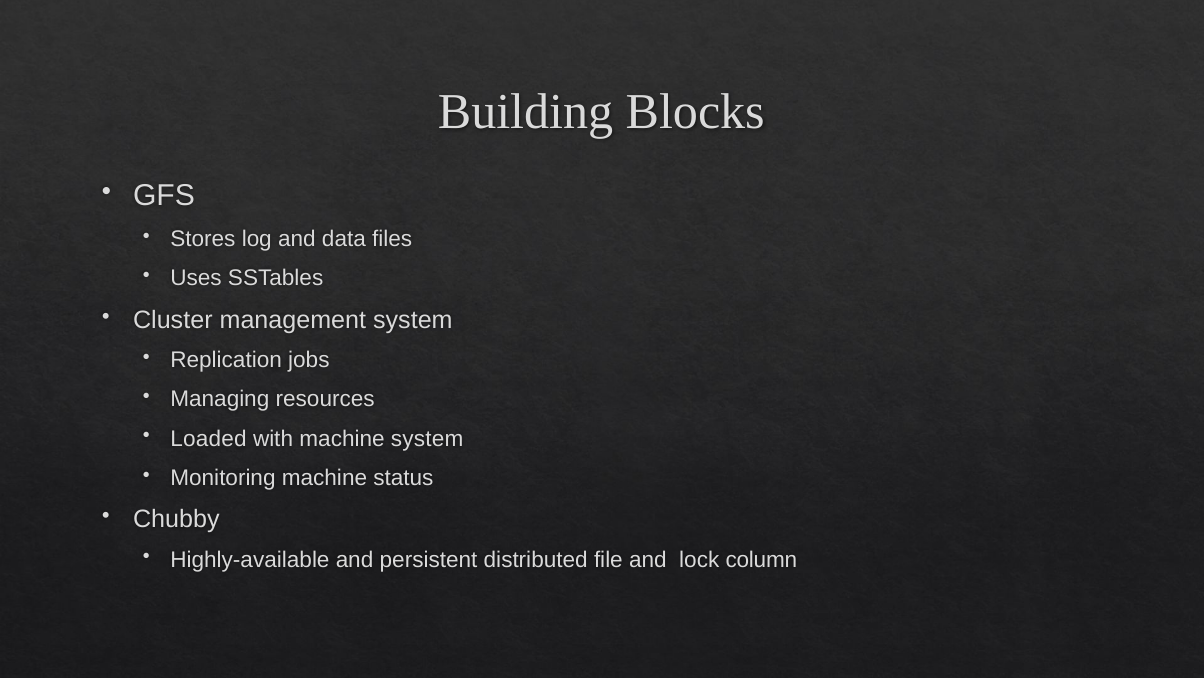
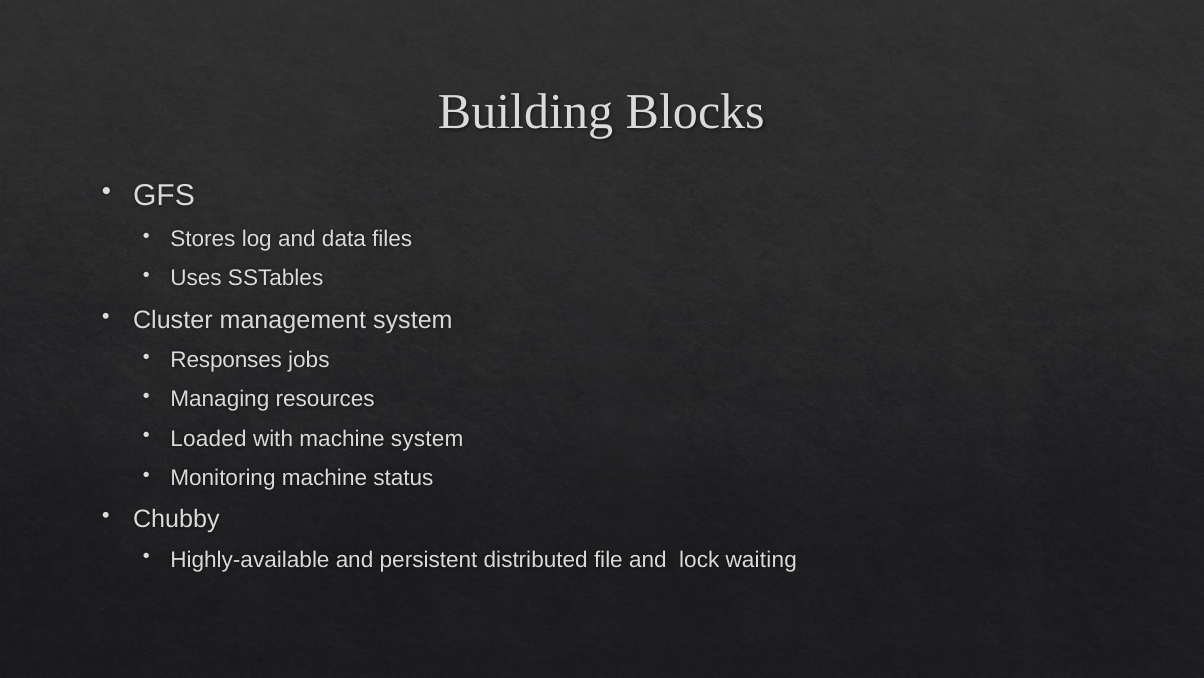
Replication: Replication -> Responses (226, 360)
column: column -> waiting (761, 559)
